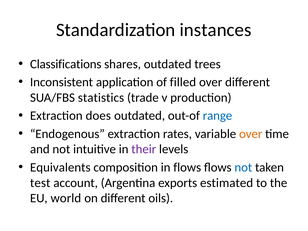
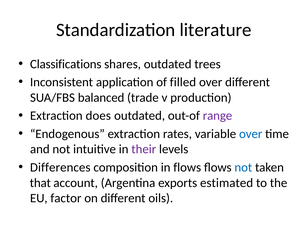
instances: instances -> literature (216, 30)
statistics: statistics -> balanced (101, 98)
range colour: blue -> purple (218, 116)
over colour: orange -> blue (251, 134)
Equivalents: Equivalents -> Differences (60, 167)
test: test -> that (40, 183)
world: world -> factor (66, 198)
